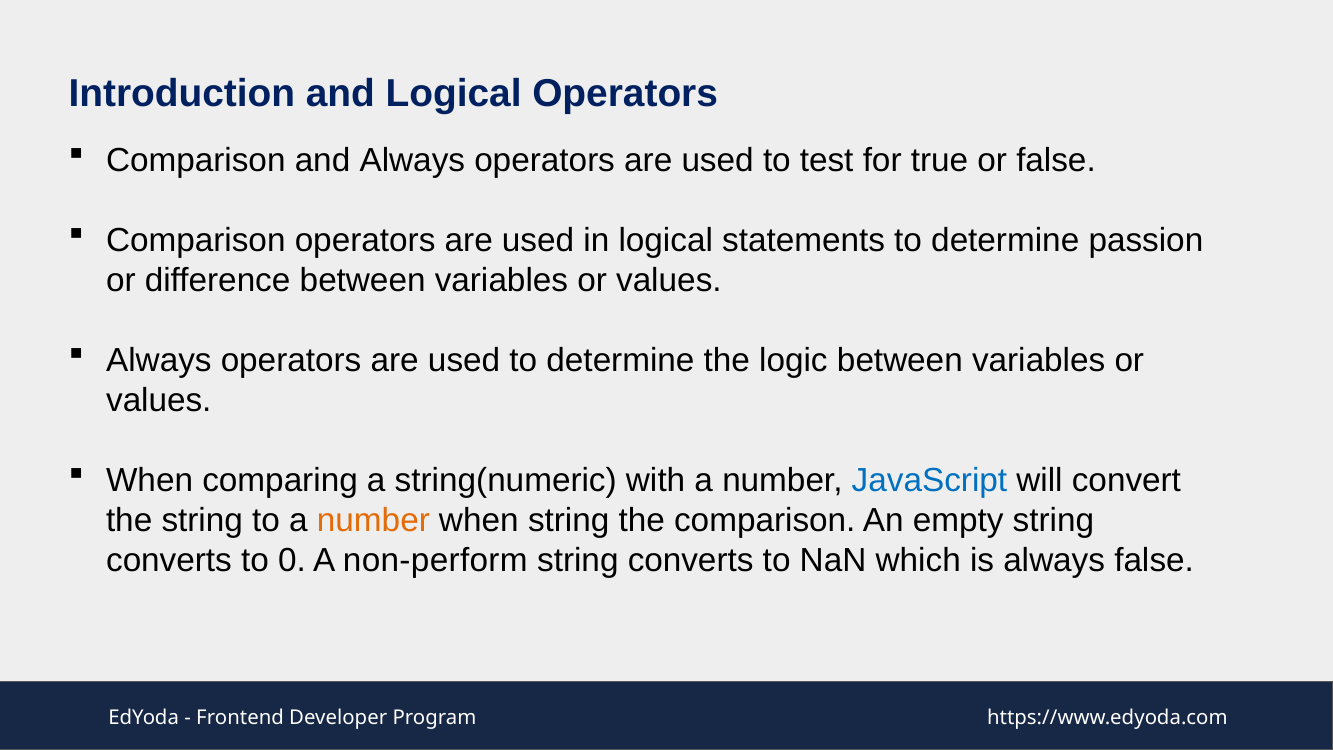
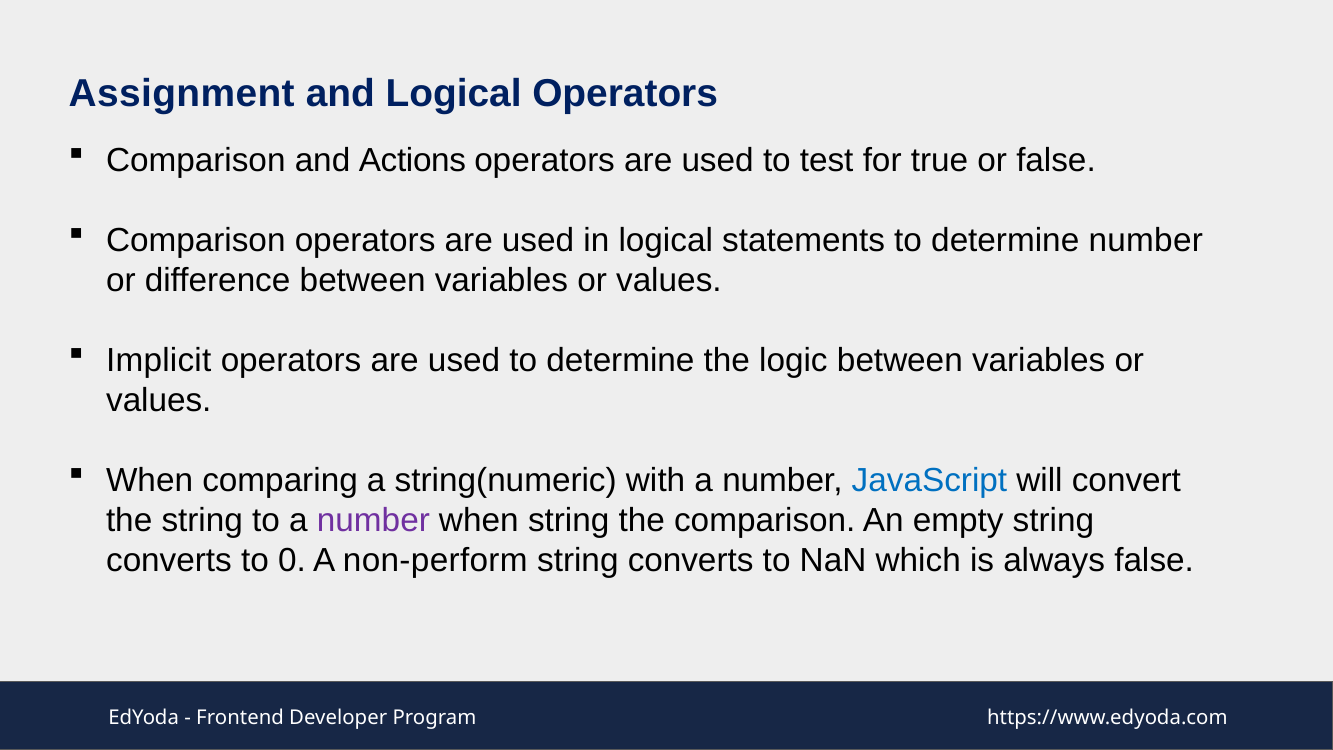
Introduction: Introduction -> Assignment (182, 93)
and Always: Always -> Actions (412, 160)
determine passion: passion -> number (1146, 240)
Always: Always -> Implicit (159, 360)
number colour: orange -> purple (373, 520)
